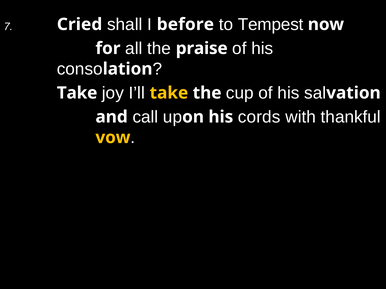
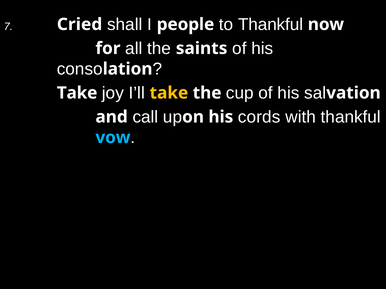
before: before -> people (185, 24)
to Tempest: Tempest -> Thankful (271, 24)
praise: praise -> saints (202, 48)
vow colour: yellow -> light blue (113, 138)
